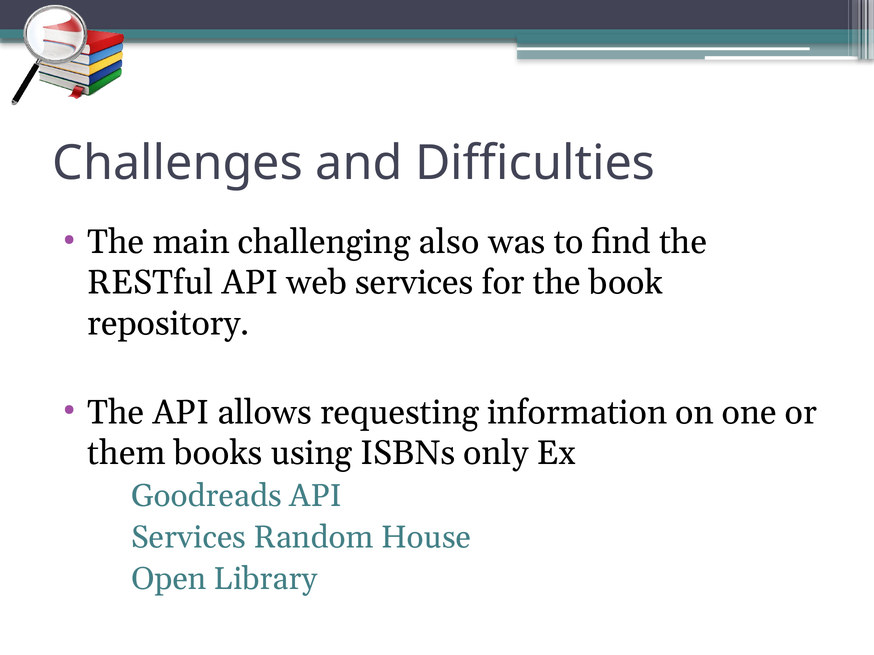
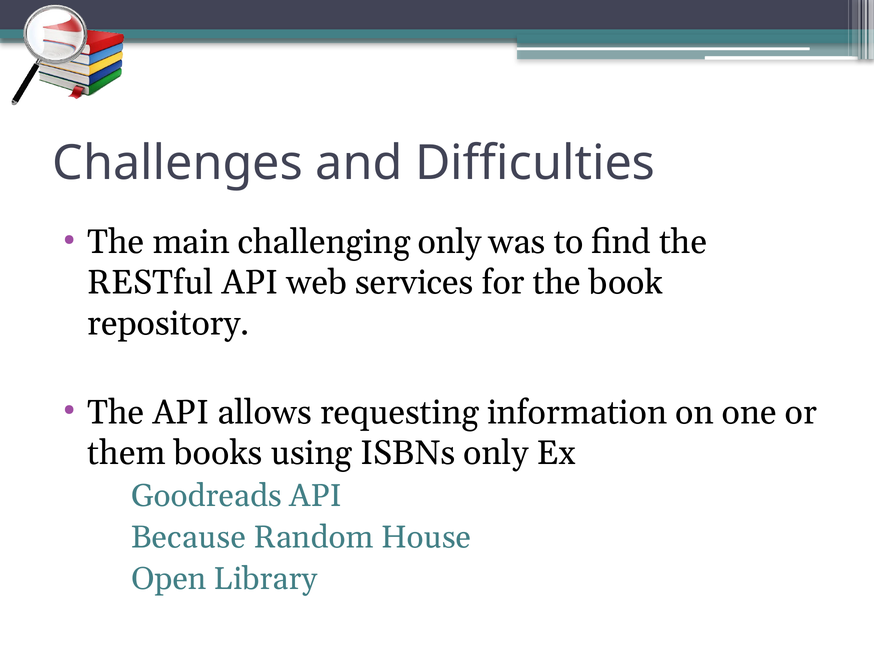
challenging also: also -> only (450, 242)
Services: Services -> Because (188, 538)
